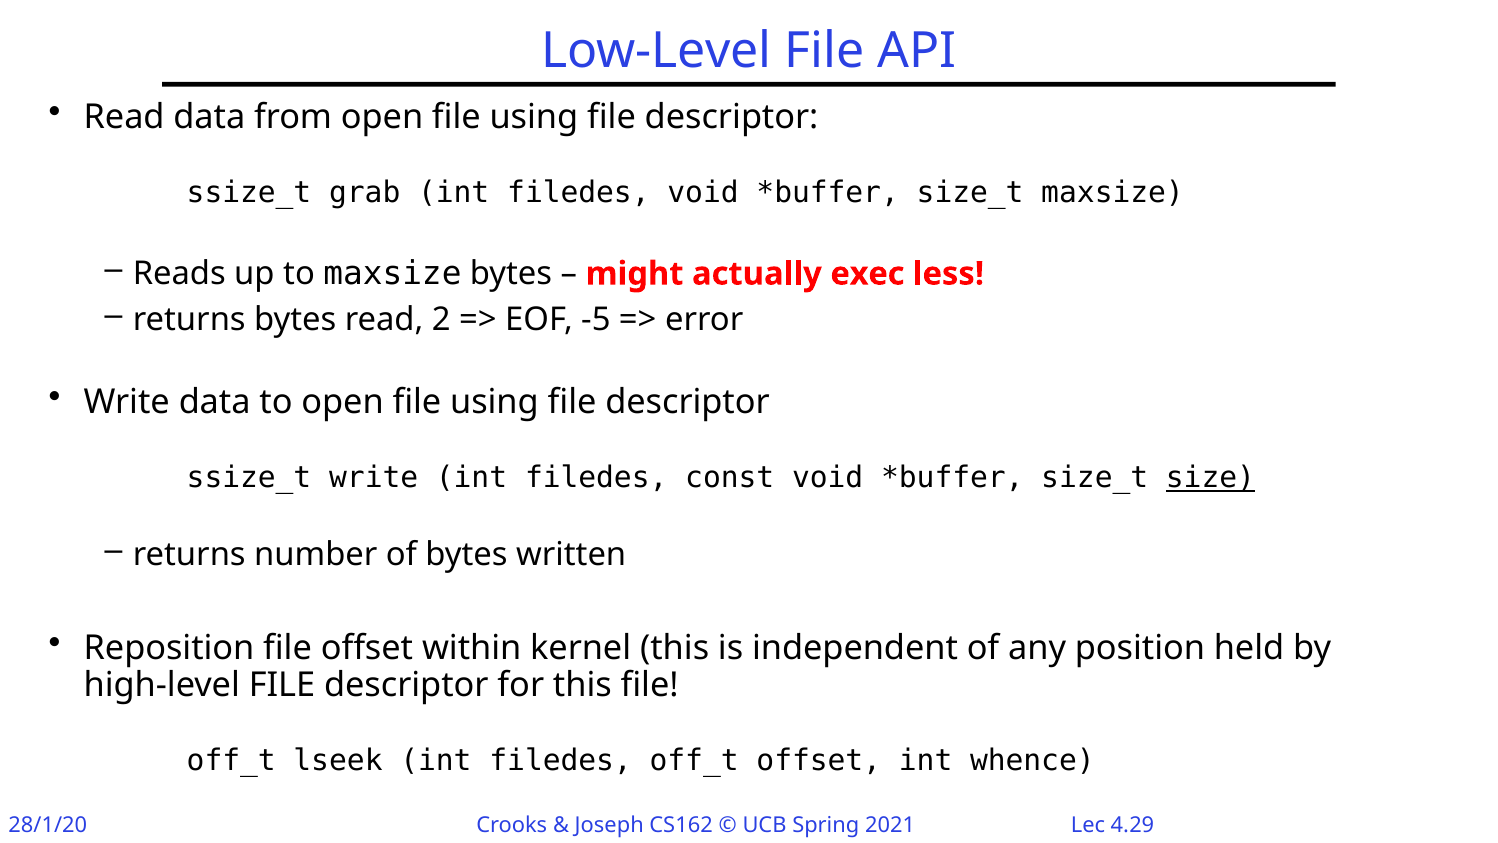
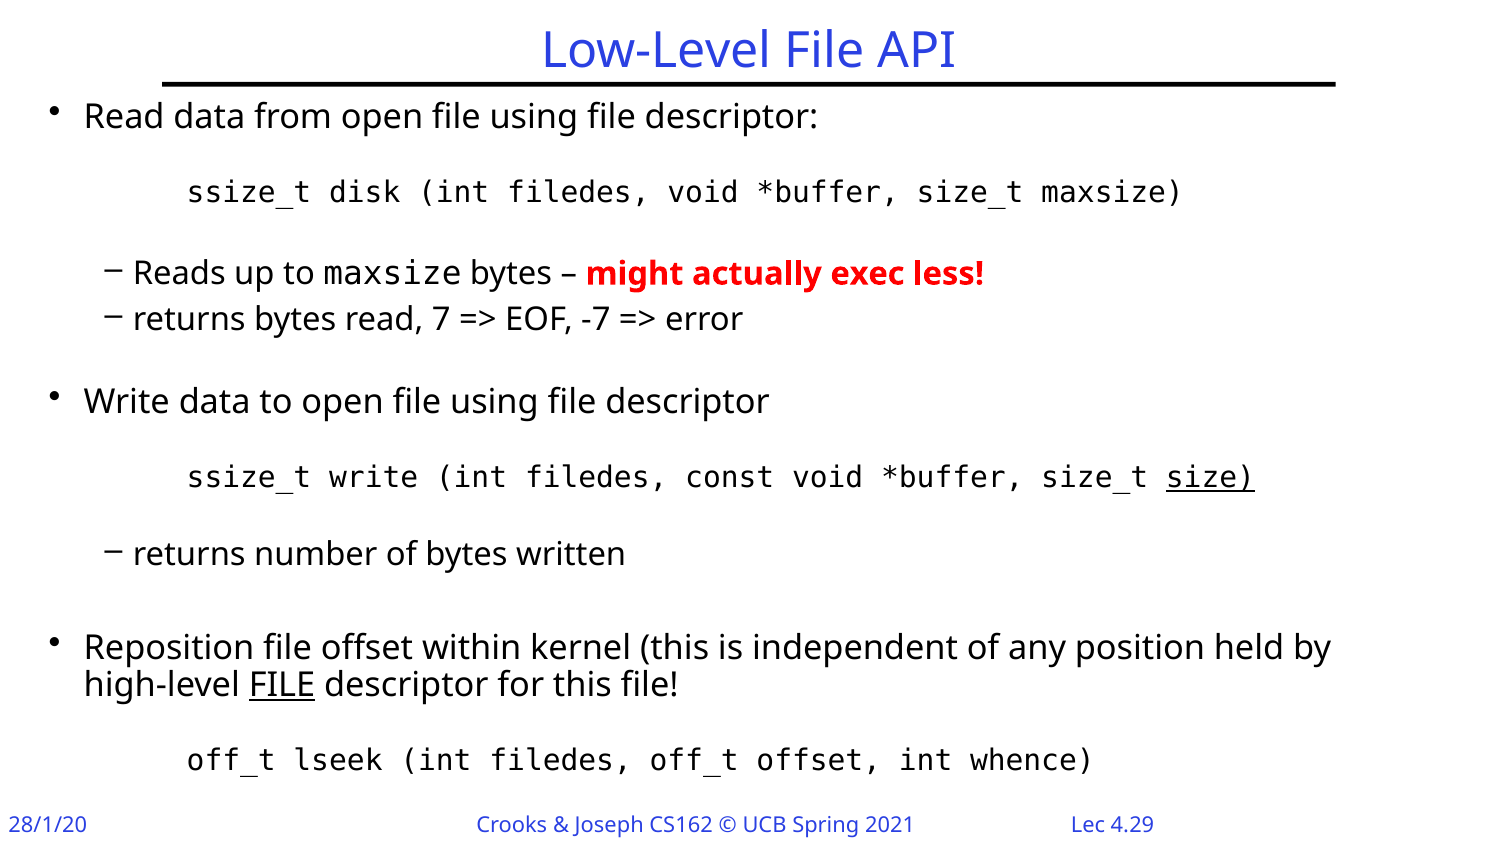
grab: grab -> disk (365, 193)
2: 2 -> 7 (441, 319)
-5: -5 -> -7 (596, 319)
FILE underline: none -> present (282, 685)
